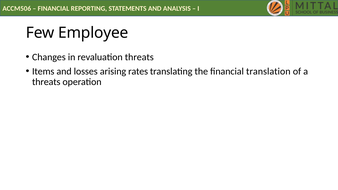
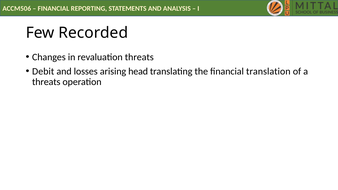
Employee: Employee -> Recorded (93, 33)
Items: Items -> Debit (43, 71)
rates: rates -> head (138, 71)
